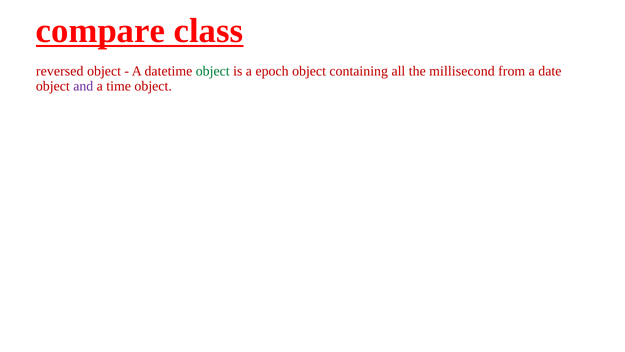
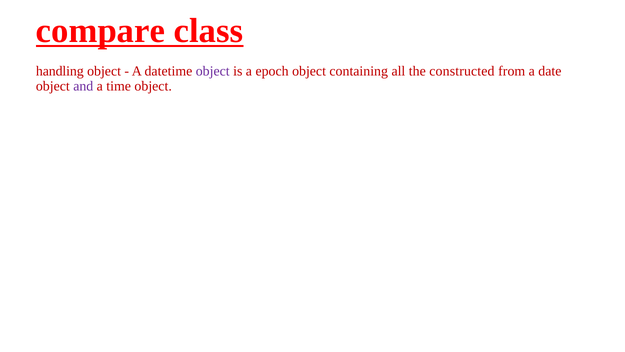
reversed: reversed -> handling (60, 71)
object colour: green -> purple (213, 71)
millisecond: millisecond -> constructed (462, 71)
